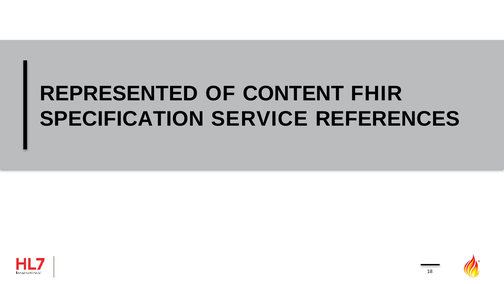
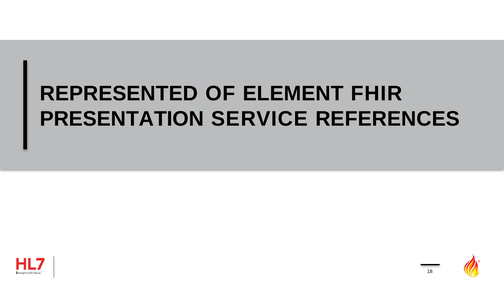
CONTENT: CONTENT -> ELEMENT (293, 93)
SPECIFICATION: SPECIFICATION -> PRESENTATION (122, 119)
